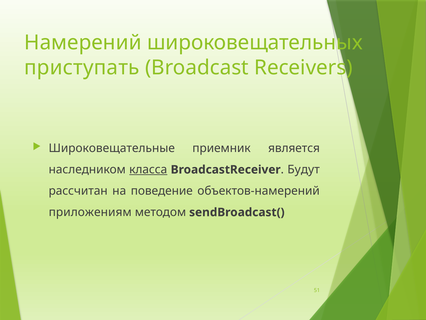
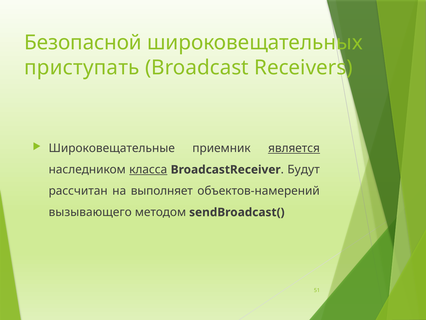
Намерений: Намерений -> Безопасной (83, 43)
является underline: none -> present (294, 148)
поведение: поведение -> выполняет (162, 191)
приложениям: приложениям -> вызывающего (90, 212)
